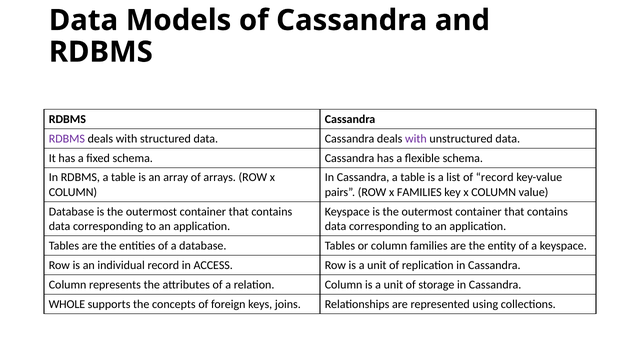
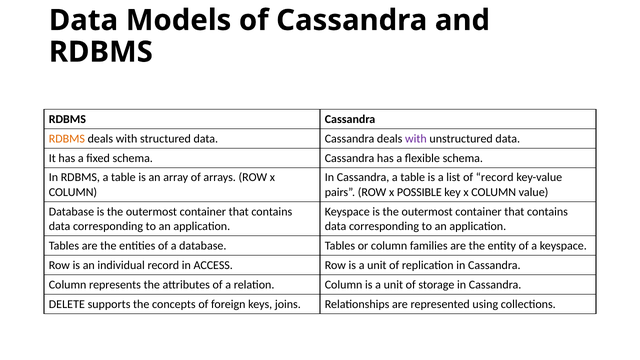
RDBMS colour: purple -> orange (67, 139)
x FAMILIES: FAMILIES -> POSSIBLE (419, 192)
WHOLE: WHOLE -> DELETE (67, 304)
